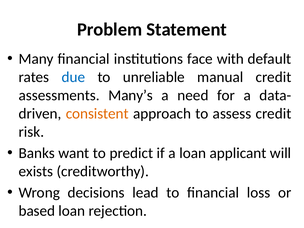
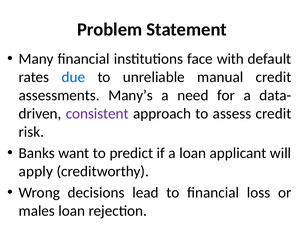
consistent colour: orange -> purple (97, 114)
exists: exists -> apply (36, 171)
based: based -> males (37, 211)
